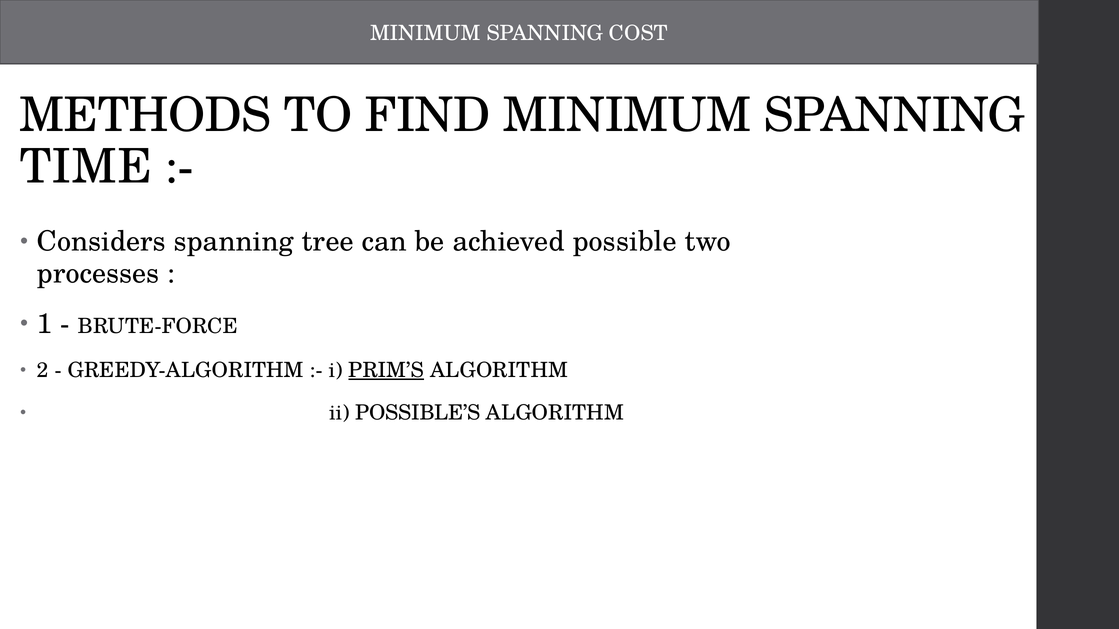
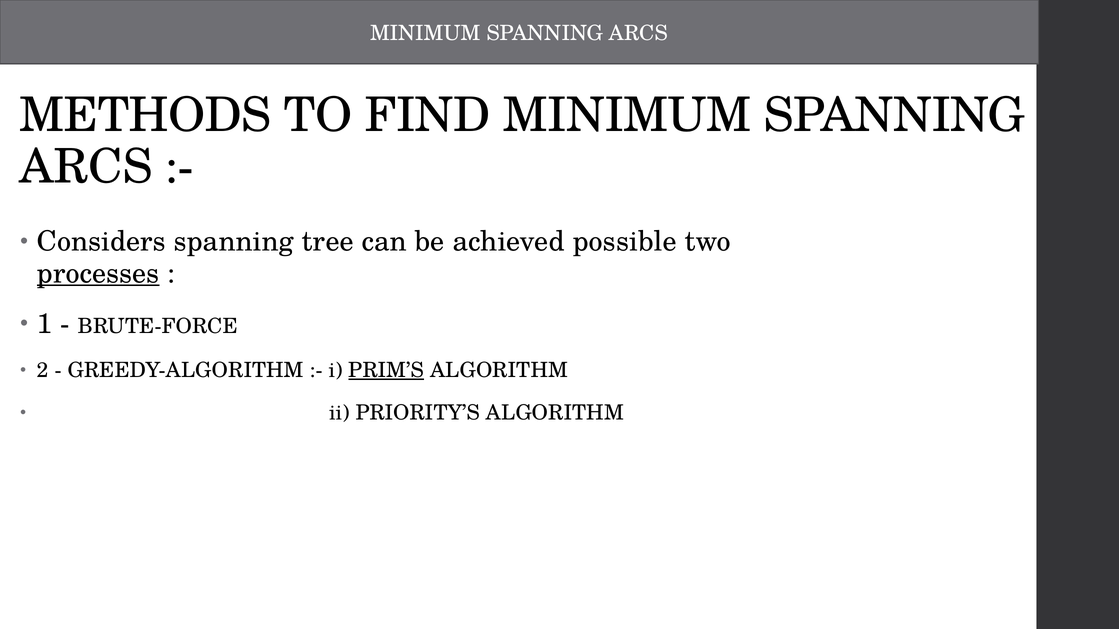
COST: COST -> ARCS (638, 33)
TIME: TIME -> ARCS (86, 167)
processes underline: none -> present (98, 274)
POSSIBLE’S: POSSIBLE’S -> PRIORITY’S (418, 413)
